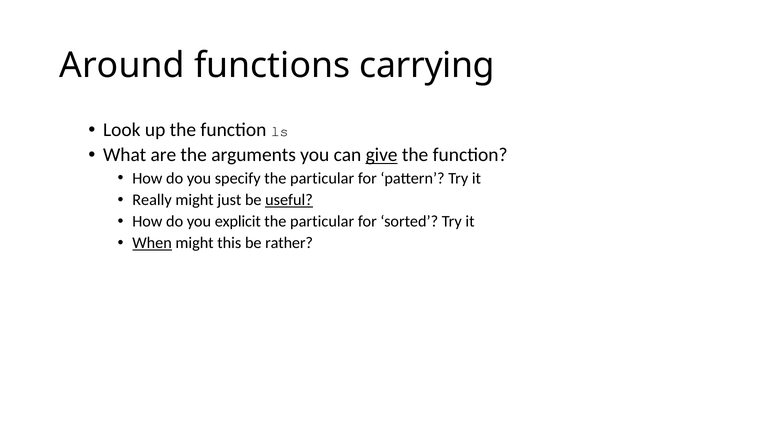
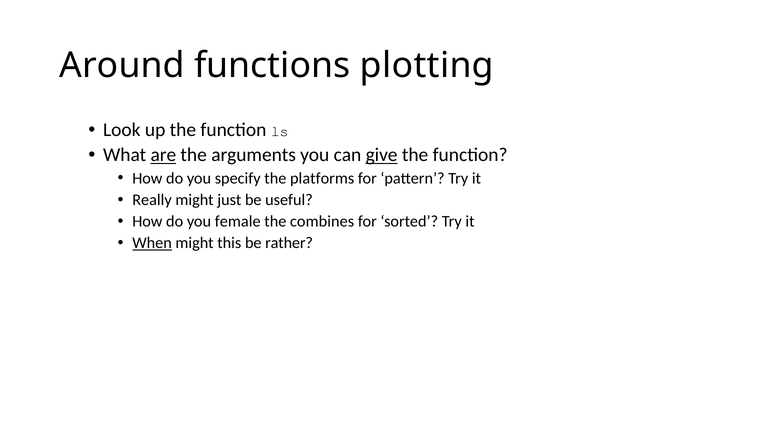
carrying: carrying -> plotting (427, 65)
are underline: none -> present (163, 155)
specify the particular: particular -> platforms (322, 178)
useful underline: present -> none (289, 200)
explicit: explicit -> female (238, 221)
particular: particular -> combines (322, 221)
